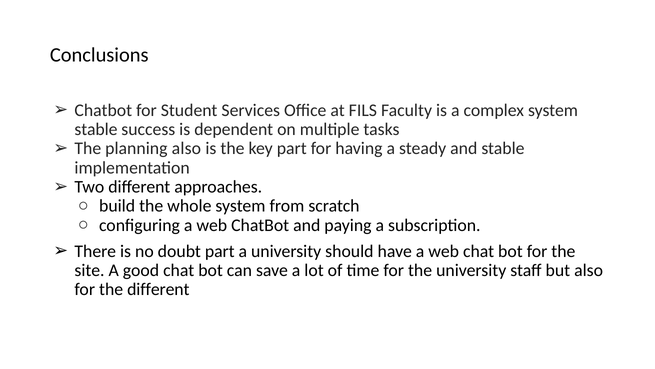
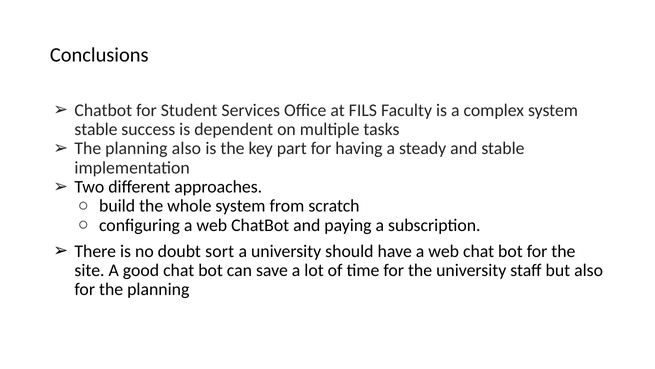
doubt part: part -> sort (220, 251)
for the different: different -> planning (158, 289)
